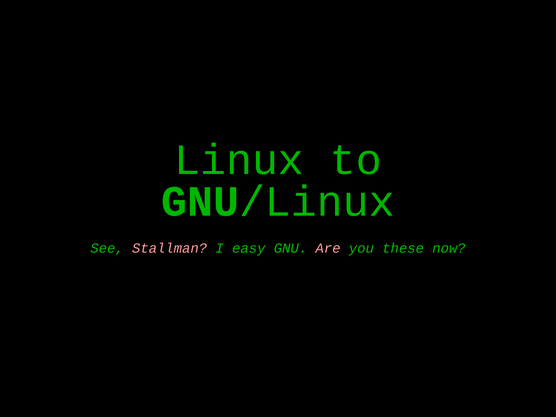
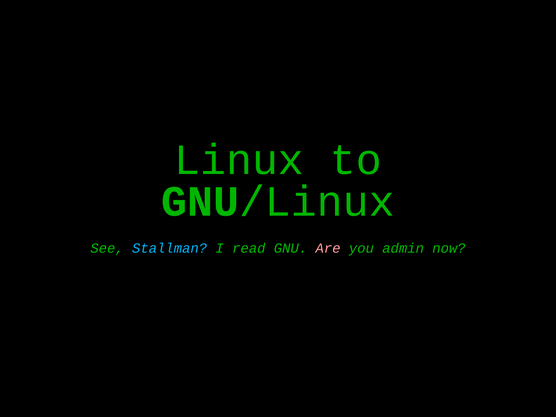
Stallman colour: pink -> light blue (170, 248)
easy: easy -> read (249, 248)
these: these -> admin (403, 248)
